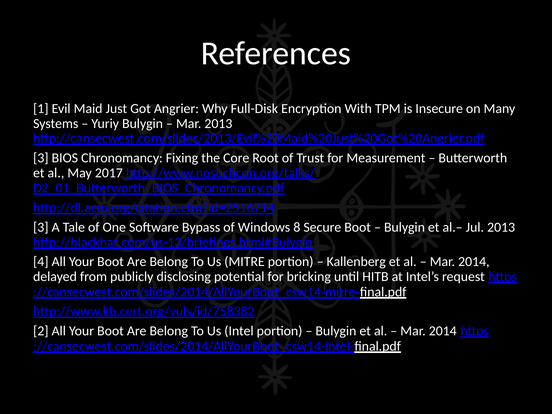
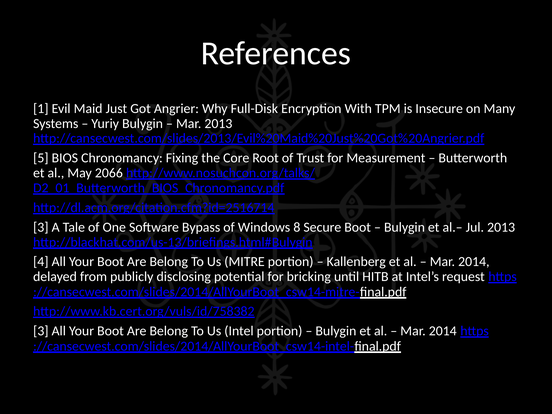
3: 3 -> 5 (41, 158)
2017: 2017 -> 2066 (109, 173)
2: 2 -> 3 (41, 331)
